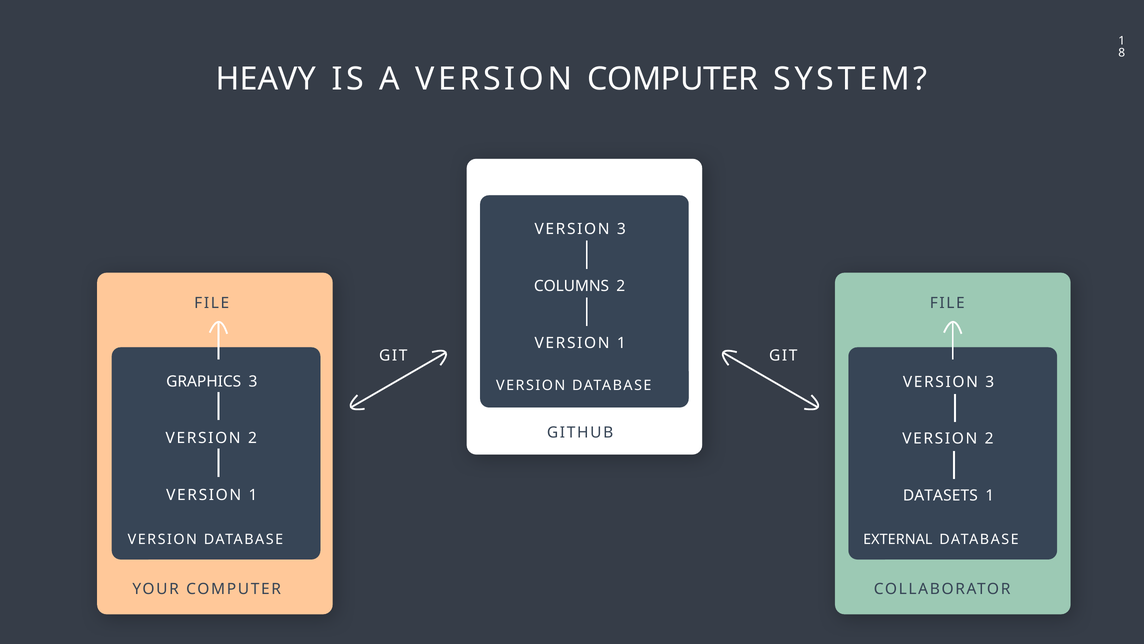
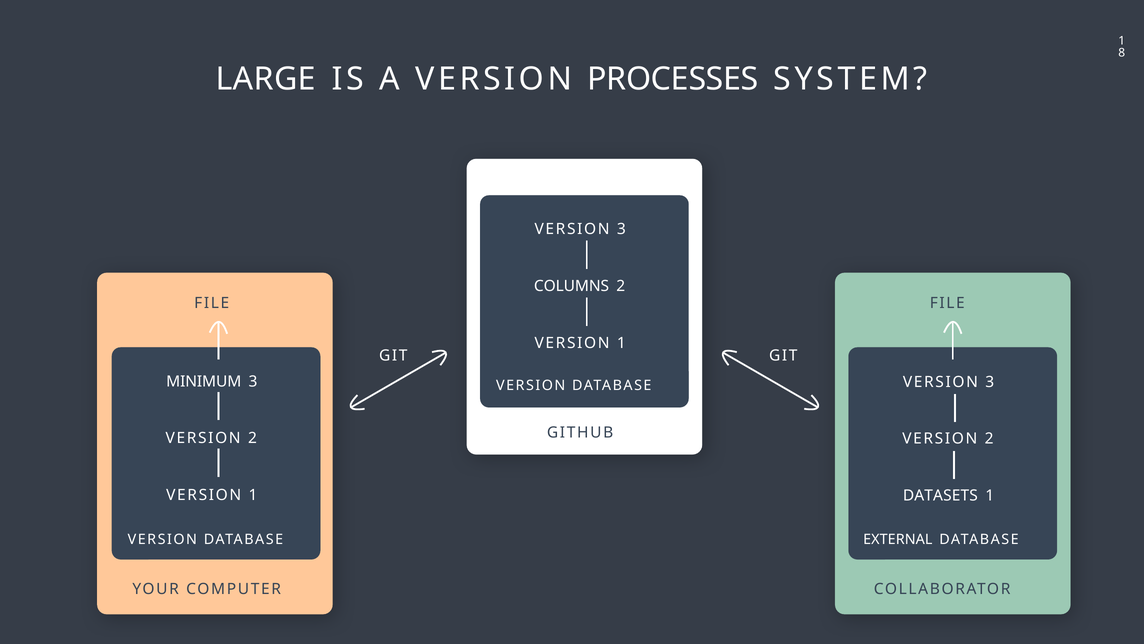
HEAVY: HEAVY -> LARGE (266, 79)
VERSION COMPUTER: COMPUTER -> PROCESSES (673, 79)
GRAPHICS: GRAPHICS -> MINIMUM (204, 381)
